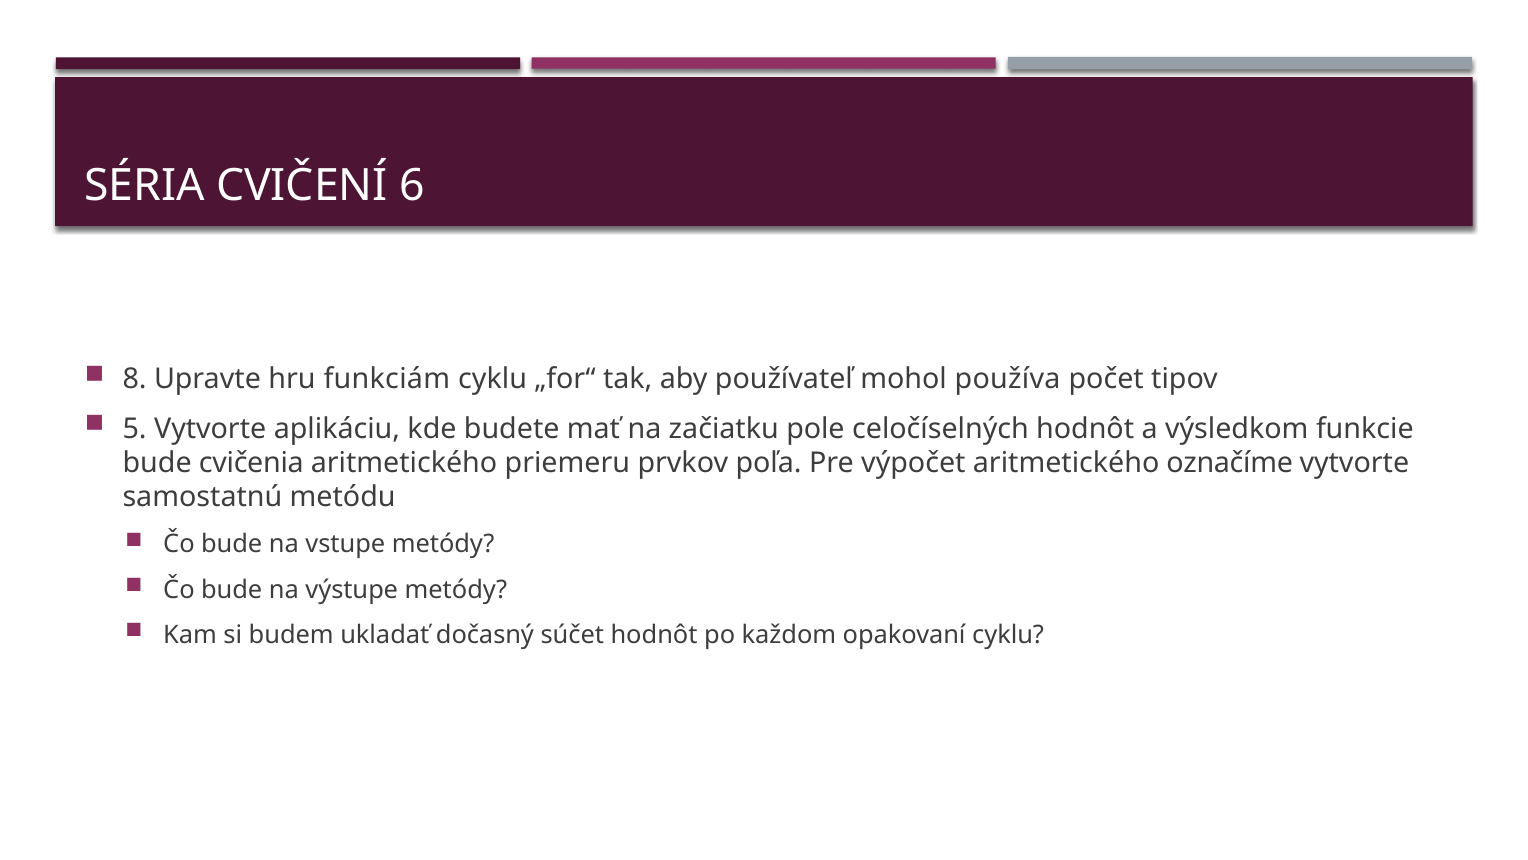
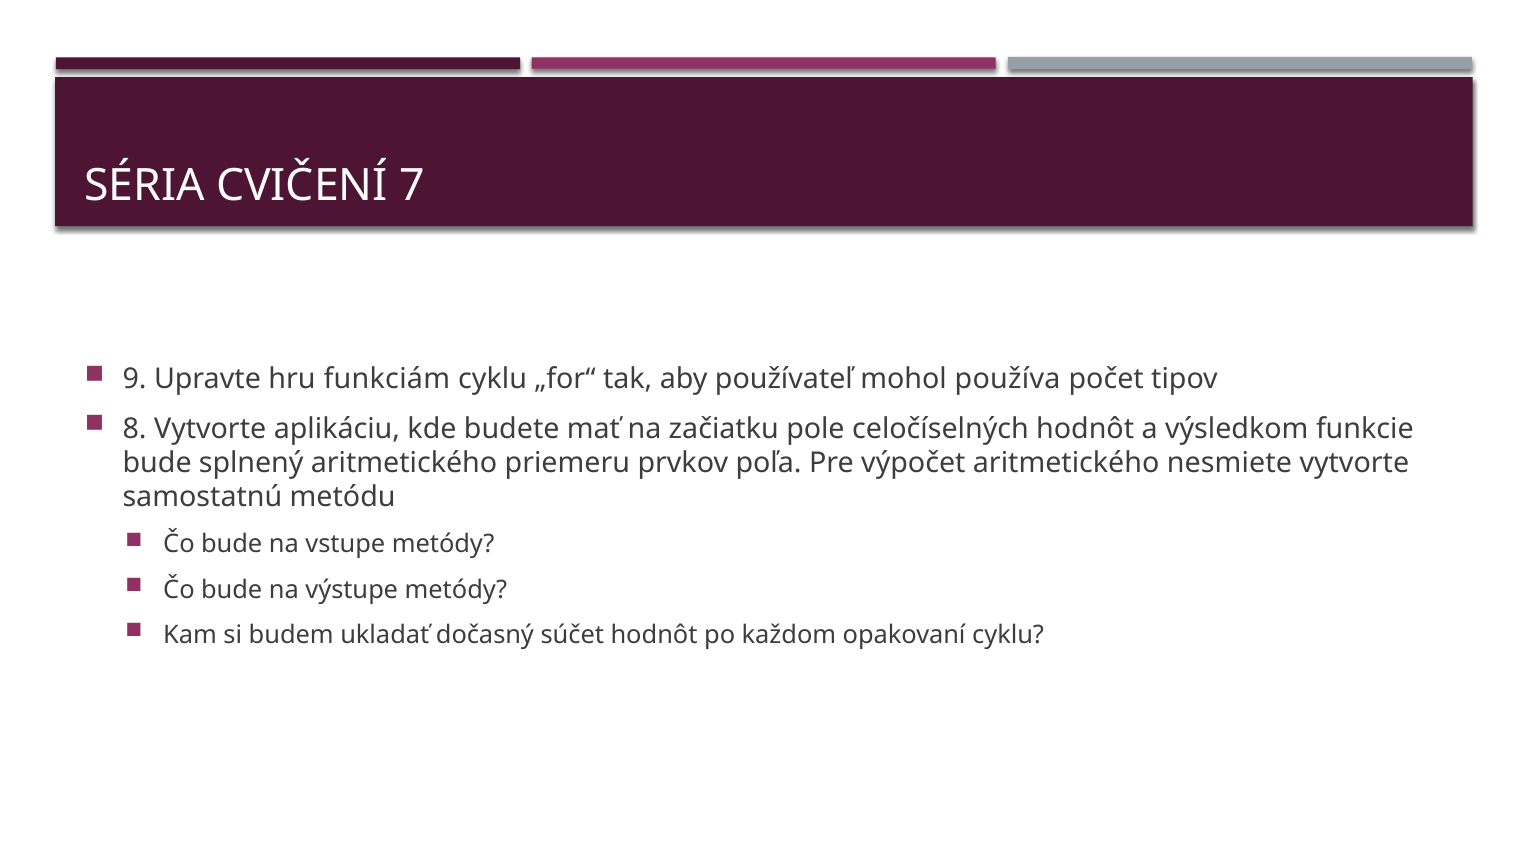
6: 6 -> 7 (412, 186)
8: 8 -> 9 (135, 379)
5: 5 -> 8 (135, 428)
cvičenia: cvičenia -> splnený (251, 463)
označíme: označíme -> nesmiete (1229, 463)
